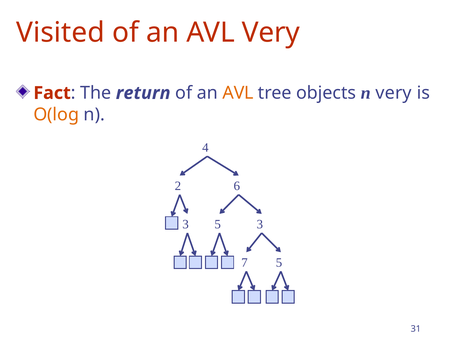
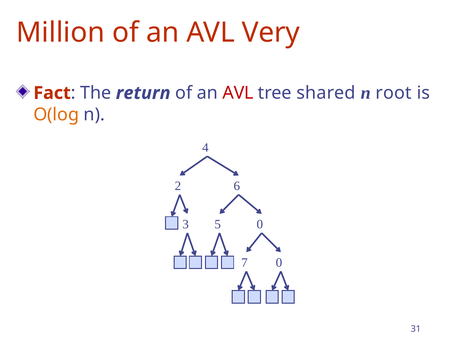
Visited: Visited -> Million (60, 33)
AVL colour: orange -> red (238, 93)
objects: objects -> shared (326, 93)
n very: very -> root (394, 93)
3: 3 -> 0 (260, 224)
7 5: 5 -> 0 (279, 263)
